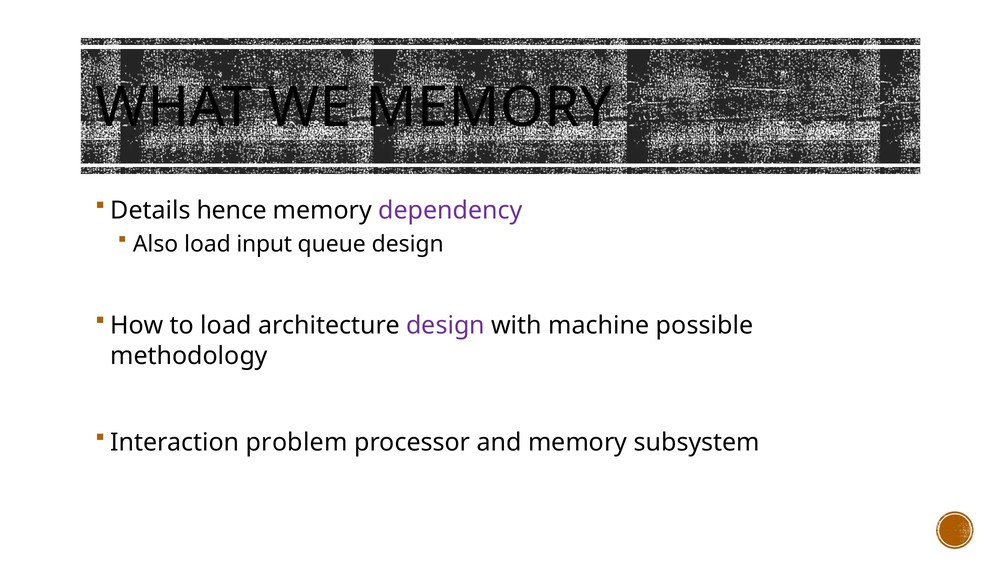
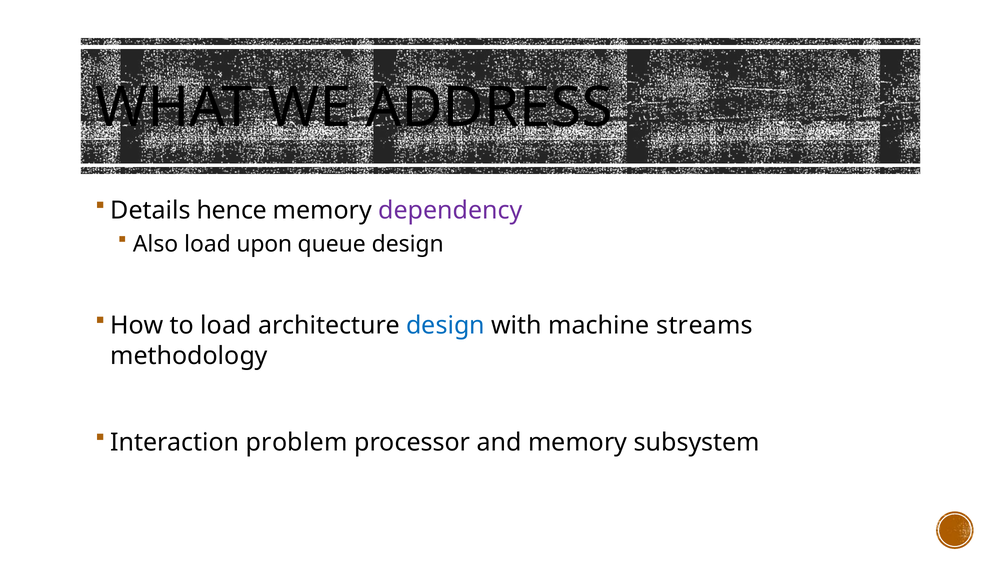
WE MEMORY: MEMORY -> ADDRESS (489, 108)
input: input -> upon (264, 244)
design colour: purple -> blue (445, 325)
possible: possible -> streams (705, 325)
